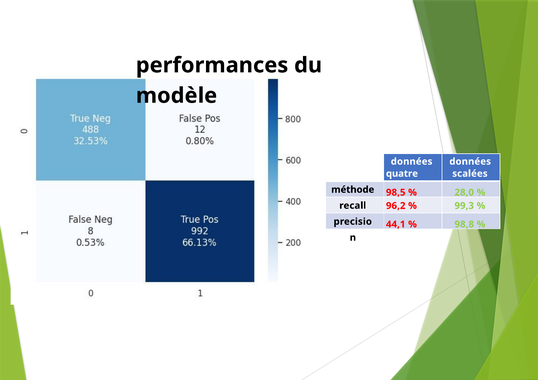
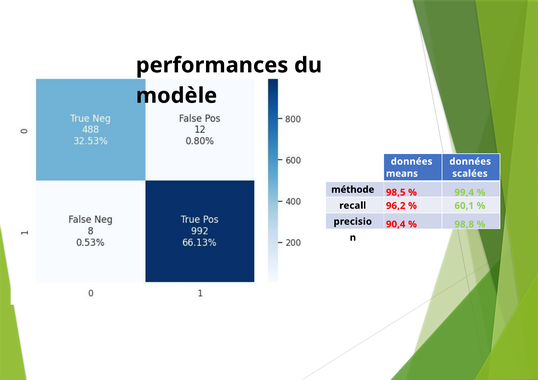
quatre: quatre -> means (402, 174)
28,0: 28,0 -> 99,4 (464, 193)
99,3: 99,3 -> 60,1 (464, 206)
44,1: 44,1 -> 90,4 (396, 224)
